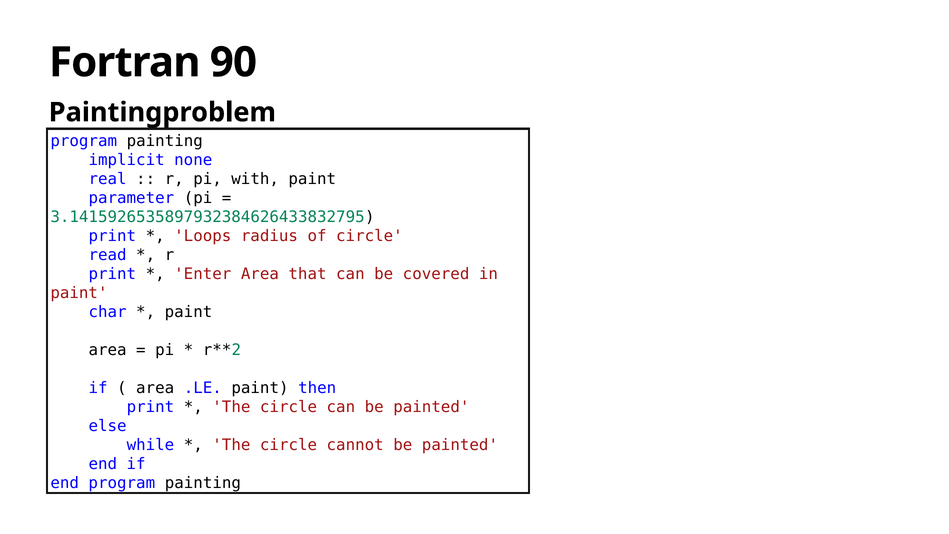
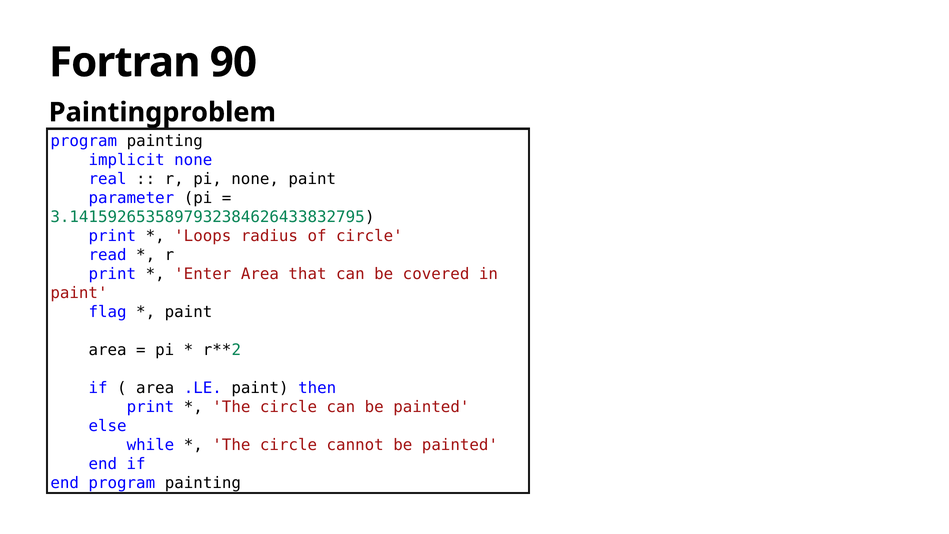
pi with: with -> none (255, 179)
char: char -> flag (108, 312)
